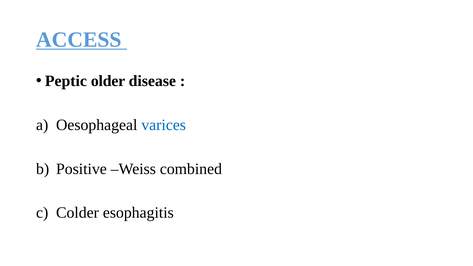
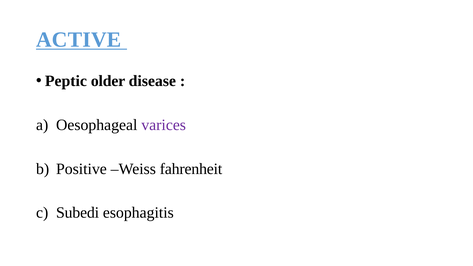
ACCESS: ACCESS -> ACTIVE (79, 40)
varices colour: blue -> purple (164, 125)
combined: combined -> fahrenheit (191, 169)
Colder: Colder -> Subedi (78, 213)
